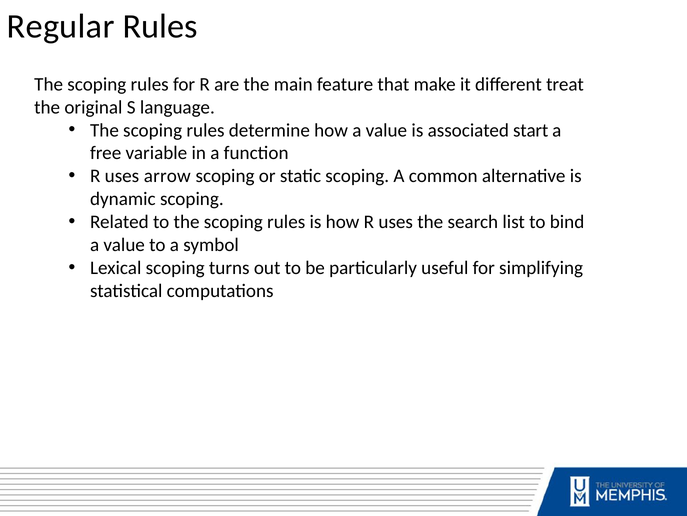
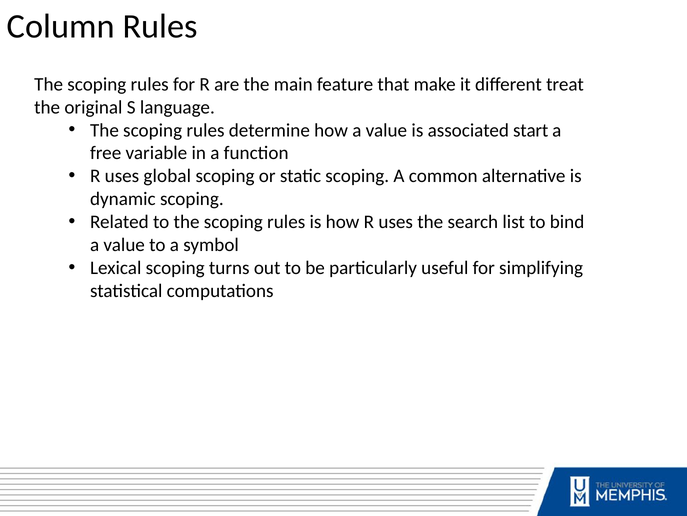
Regular: Regular -> Column (61, 26)
arrow: arrow -> global (167, 176)
